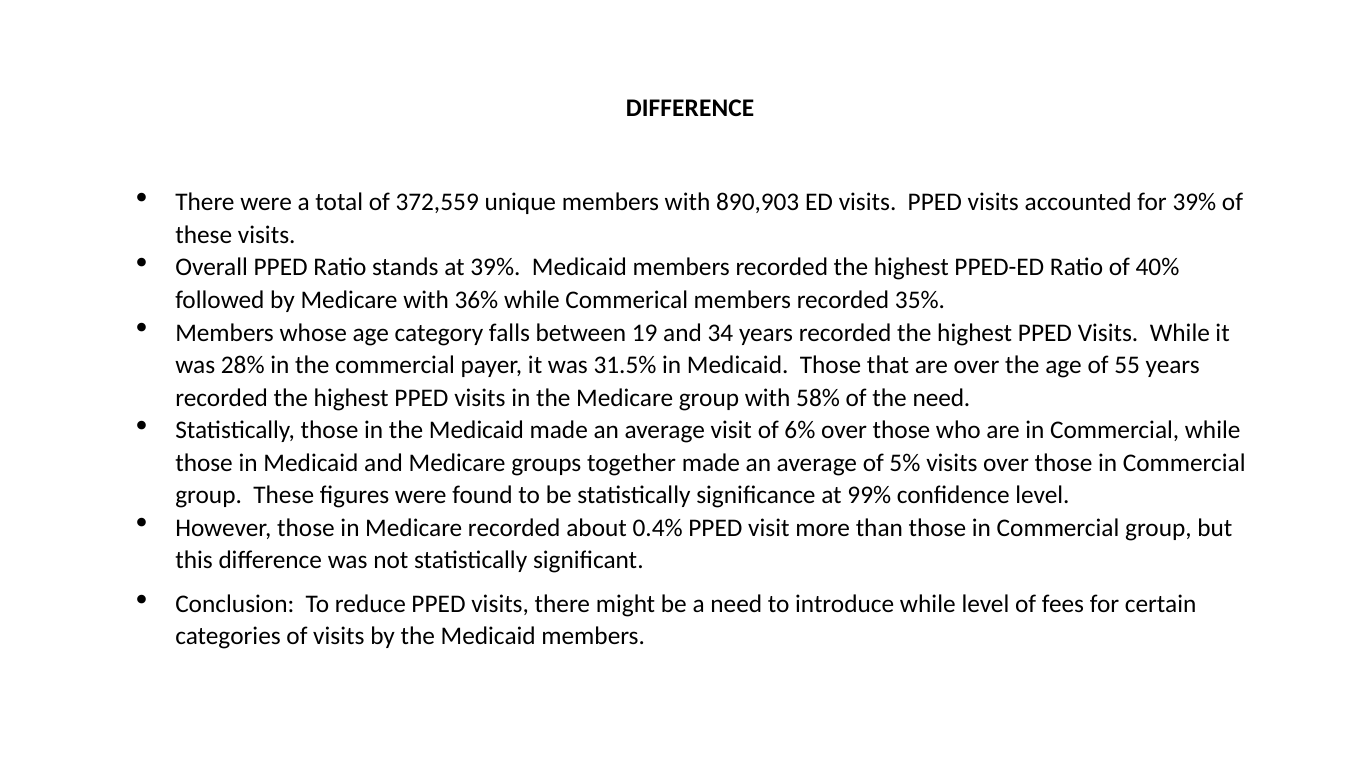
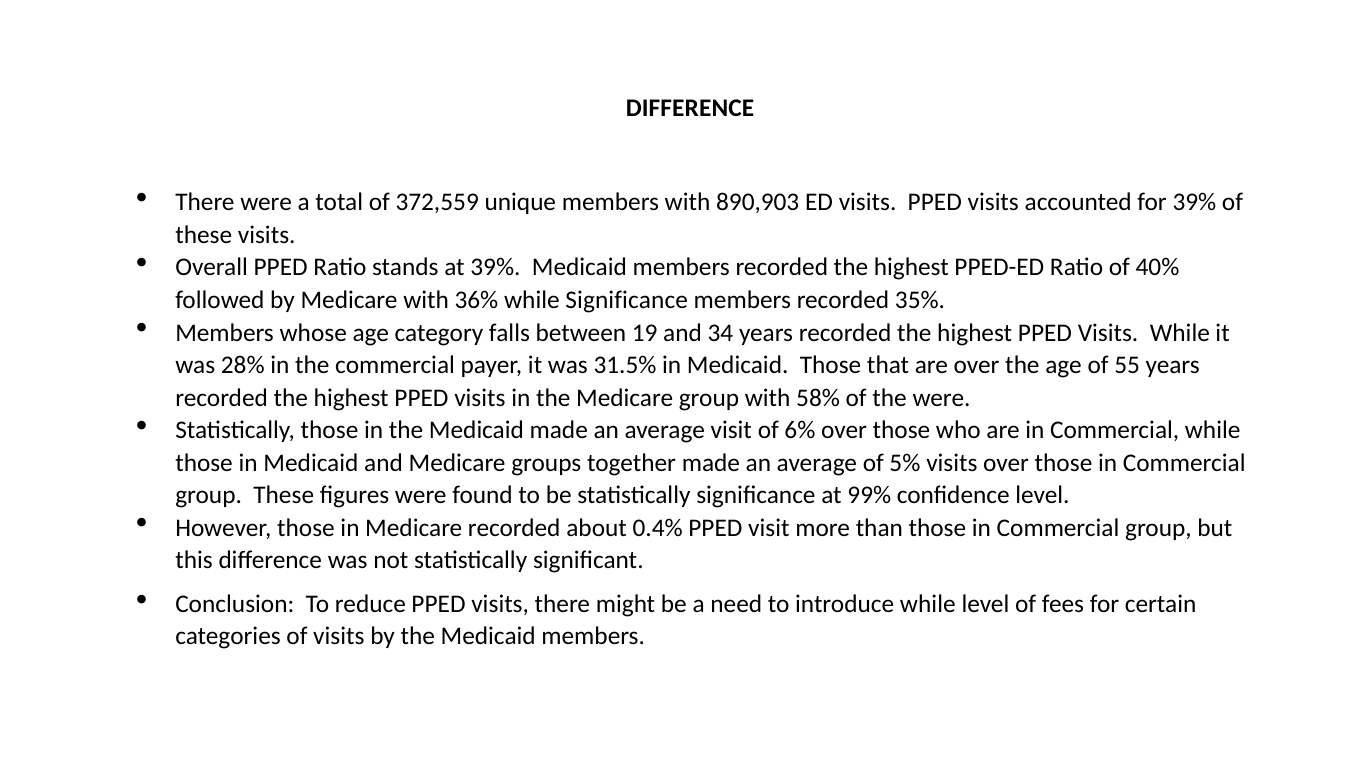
while Commerical: Commerical -> Significance (627, 300)
the need: need -> were (941, 398)
